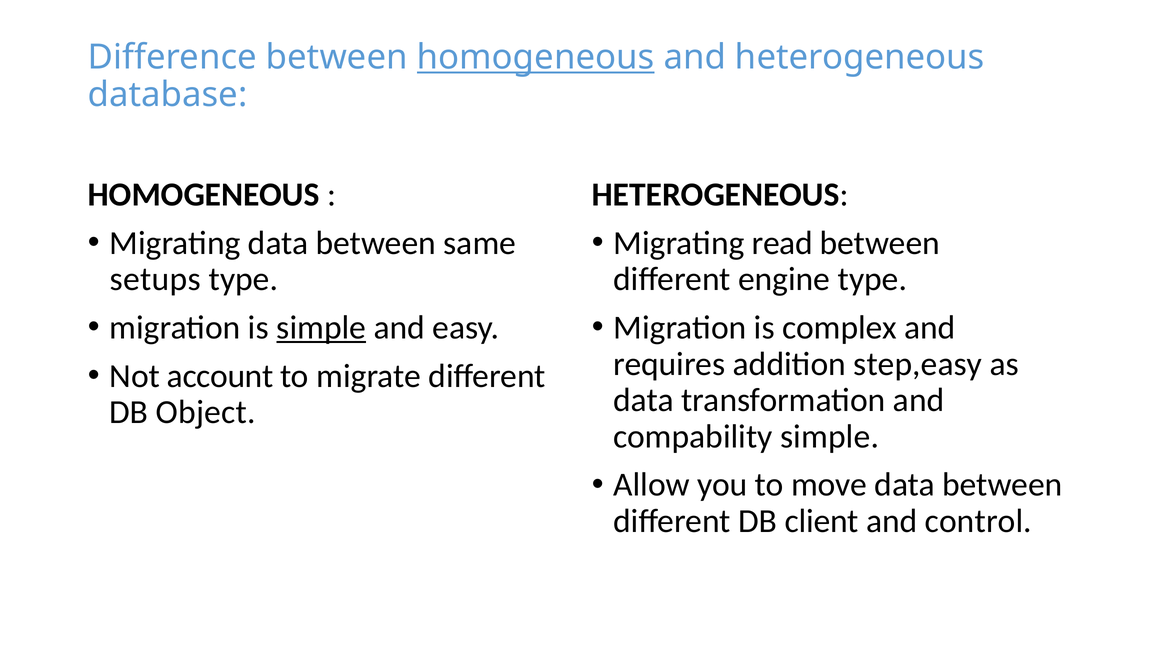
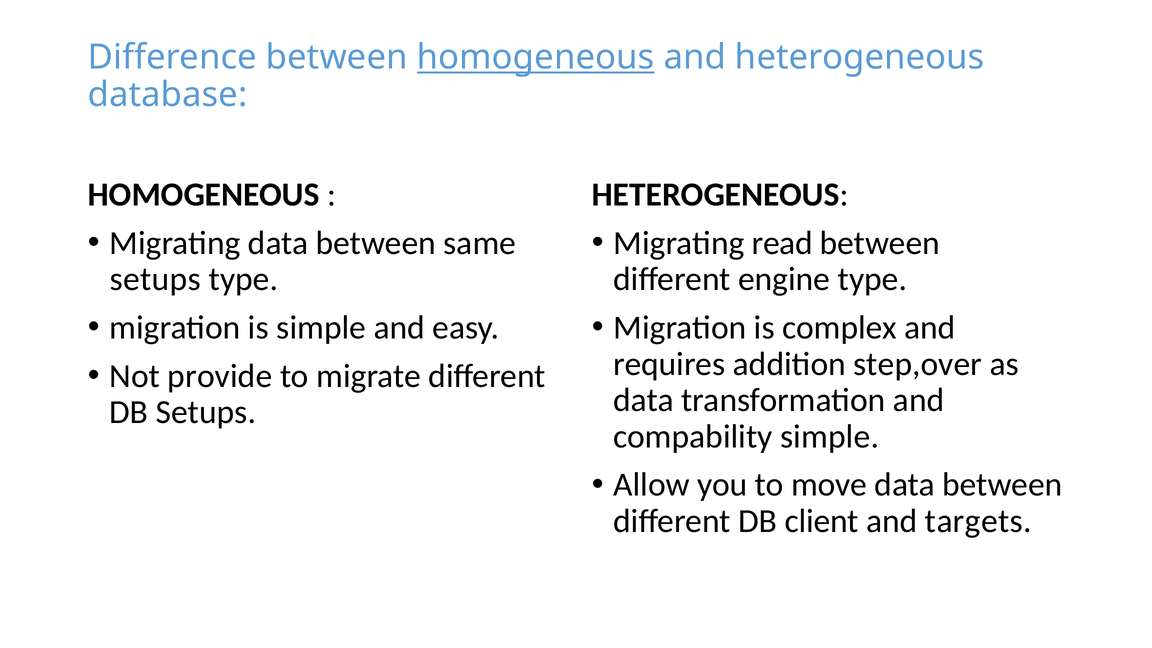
simple underline: present -> none (321, 328)
step,easy: step,easy -> step,over (918, 364)
account: account -> provide (220, 376)
DB Object: Object -> Setups (206, 412)
control: control -> targets (978, 521)
